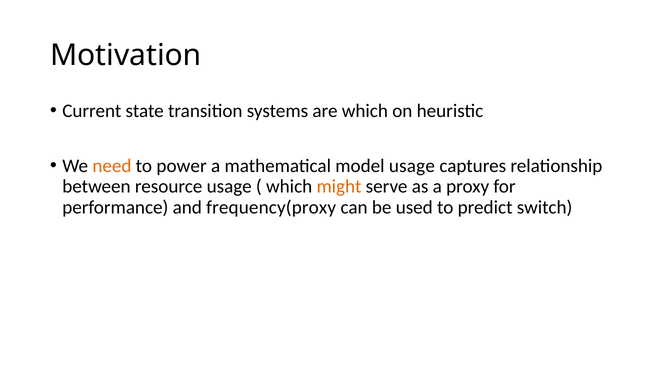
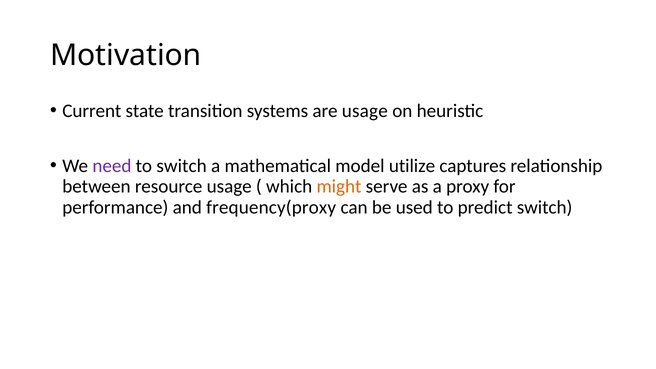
are which: which -> usage (365, 111)
need colour: orange -> purple (112, 166)
to power: power -> switch (182, 166)
model usage: usage -> utilize (412, 166)
